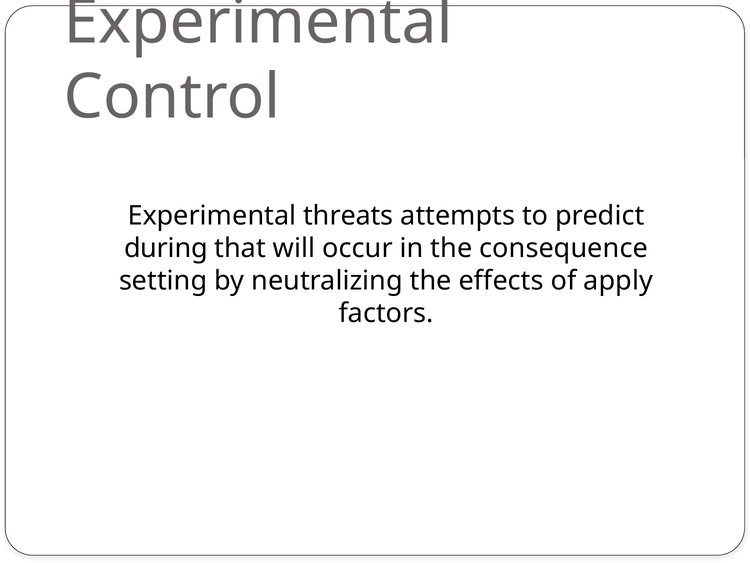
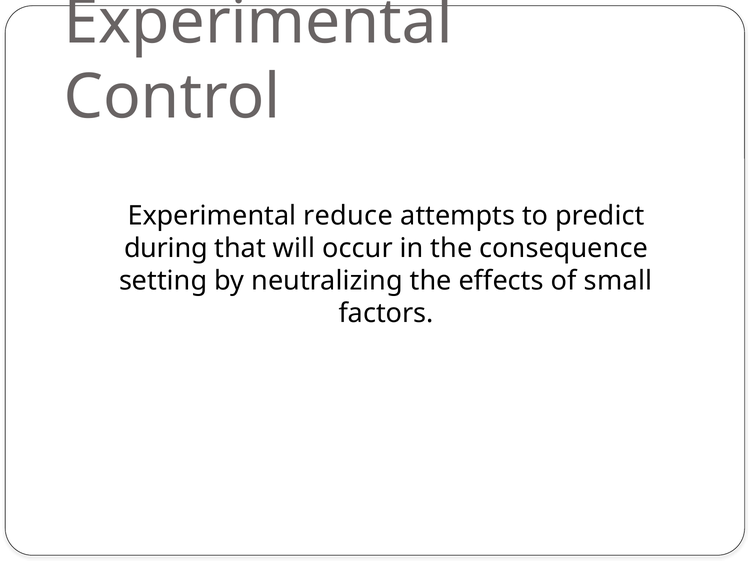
threats: threats -> reduce (348, 216)
apply: apply -> small (618, 281)
